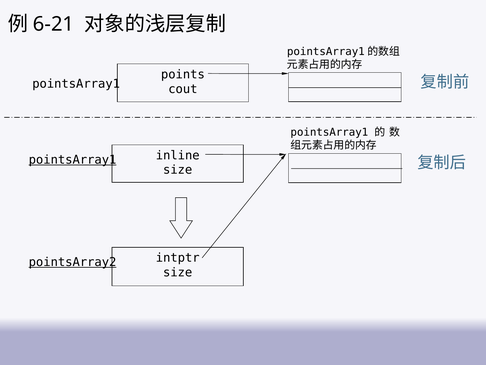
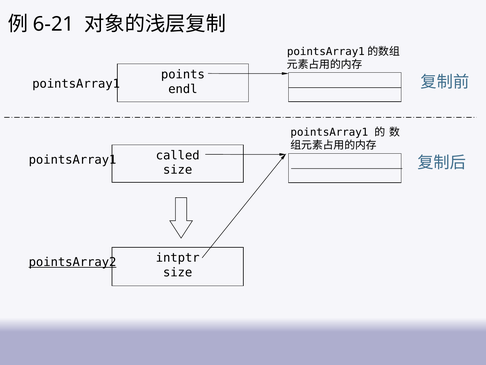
cout: cout -> endl (183, 89)
inline: inline -> called (178, 155)
pointsArray1 underline: present -> none (73, 160)
